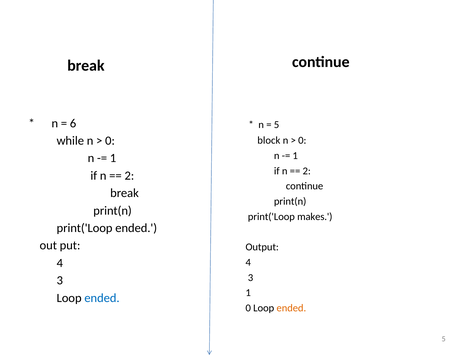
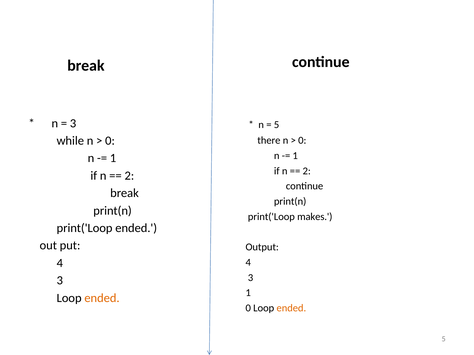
6: 6 -> 3 (73, 123)
block: block -> there (269, 141)
ended colour: blue -> orange (102, 298)
